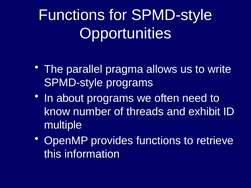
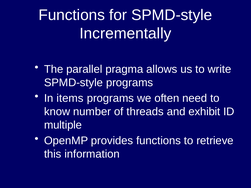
Opportunities: Opportunities -> Incrementally (125, 33)
about: about -> items (70, 98)
